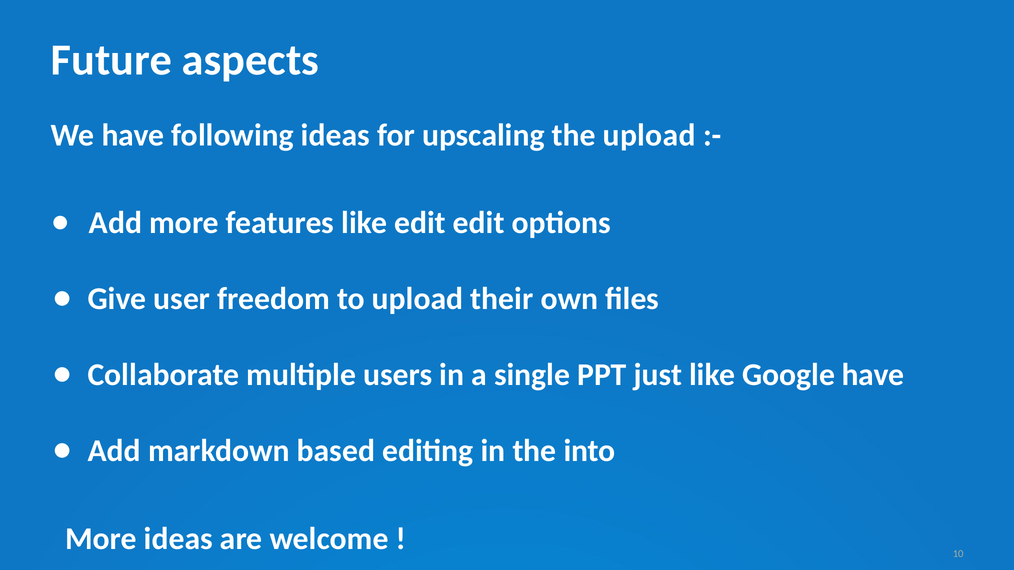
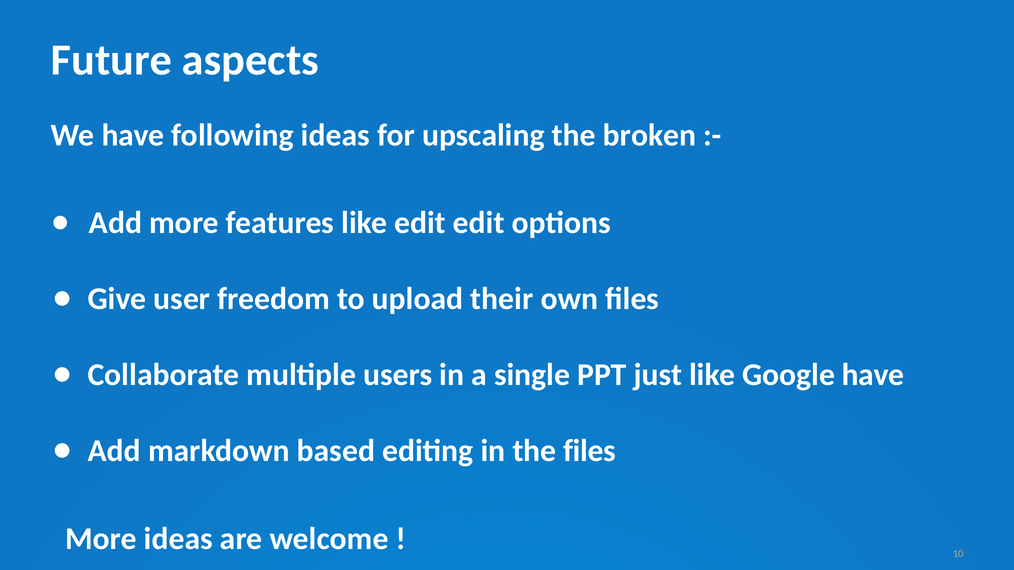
the upload: upload -> broken (649, 135)
the into: into -> files (589, 451)
